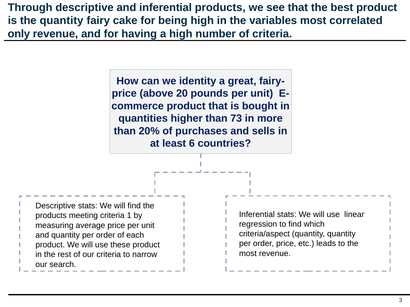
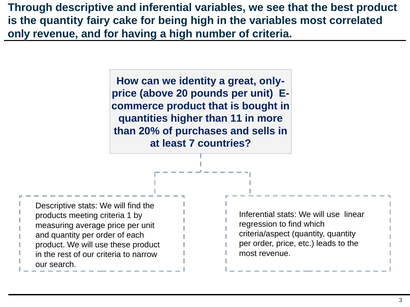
inferential products: products -> variables (220, 7)
fairy-: fairy- -> only- (272, 81)
73: 73 -> 11 (236, 119)
6: 6 -> 7 (192, 144)
